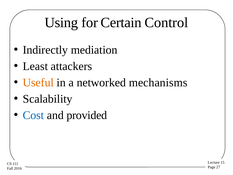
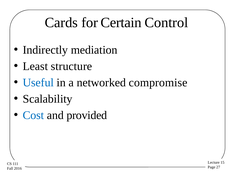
Using: Using -> Cards (61, 23)
attackers: attackers -> structure (71, 66)
Useful colour: orange -> blue (38, 82)
mechanisms: mechanisms -> compromise (158, 82)
